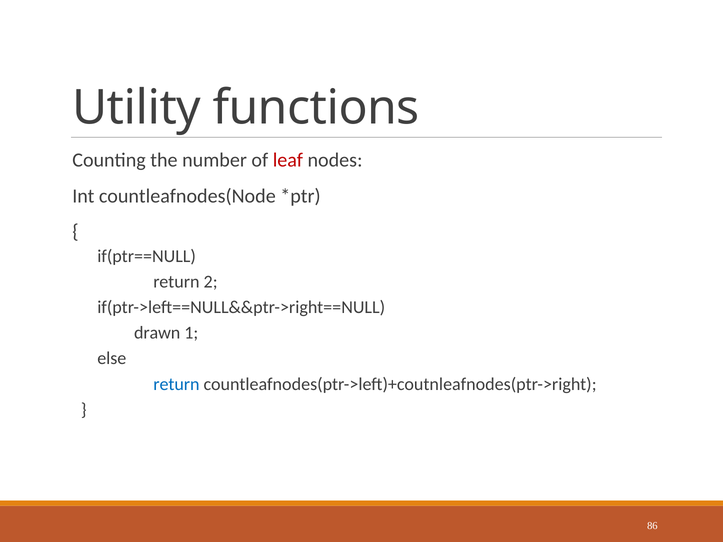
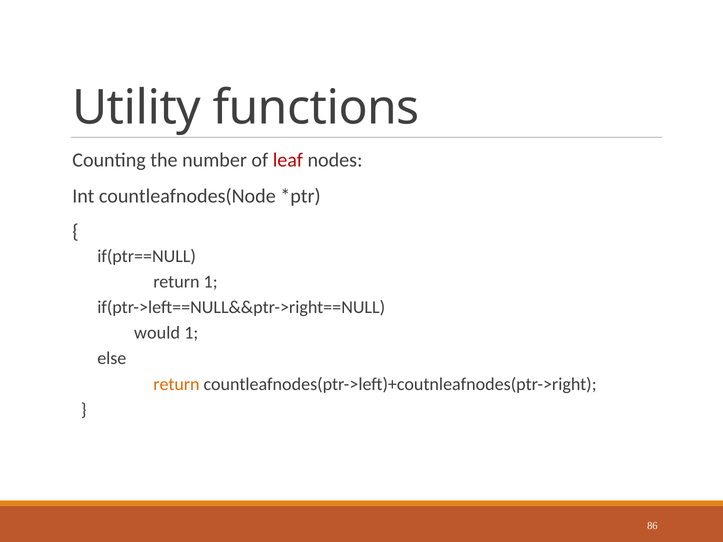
return 2: 2 -> 1 (211, 282)
drawn: drawn -> would (157, 333)
return colour: blue -> orange (176, 384)
